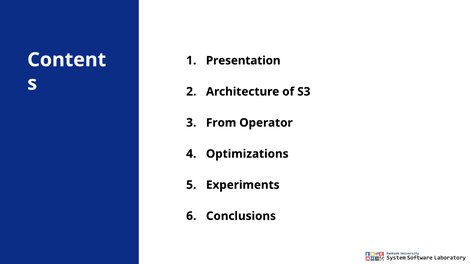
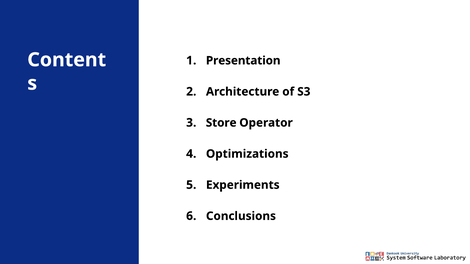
From: From -> Store (221, 123)
